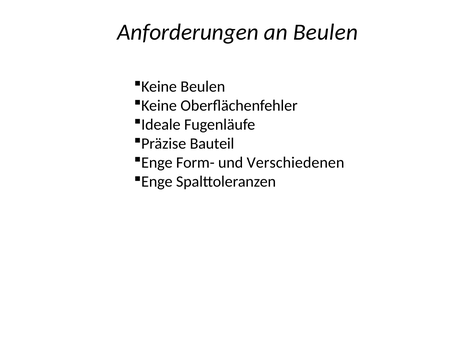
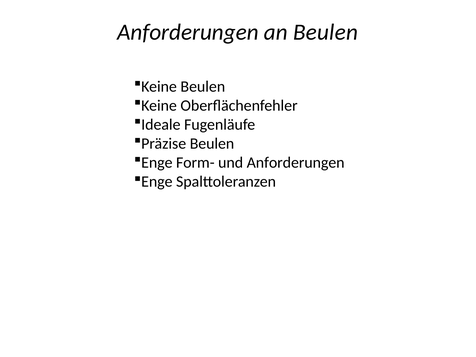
Präzise Bauteil: Bauteil -> Beulen (212, 144)
und Verschiedenen: Verschiedenen -> Anforderungen (296, 163)
